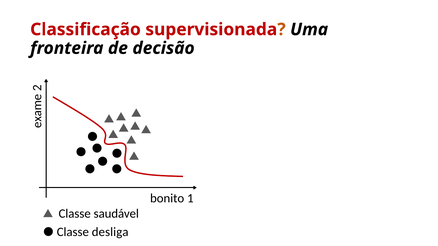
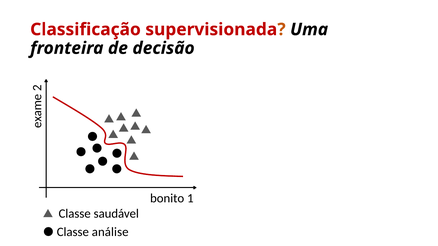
desliga: desliga -> análise (110, 232)
